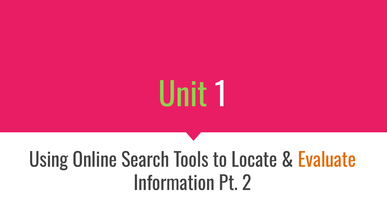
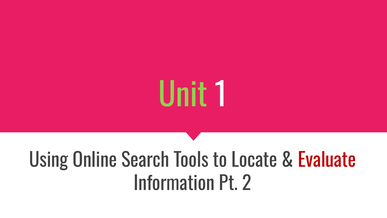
Evaluate colour: orange -> red (327, 160)
